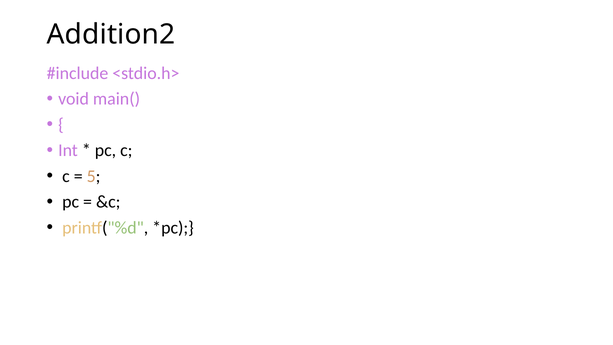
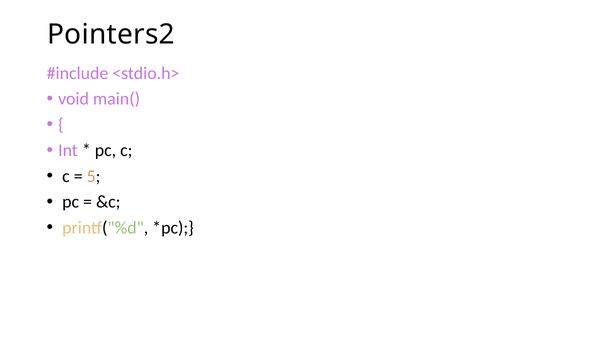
Addition2: Addition2 -> Pointers2 (111, 35)
